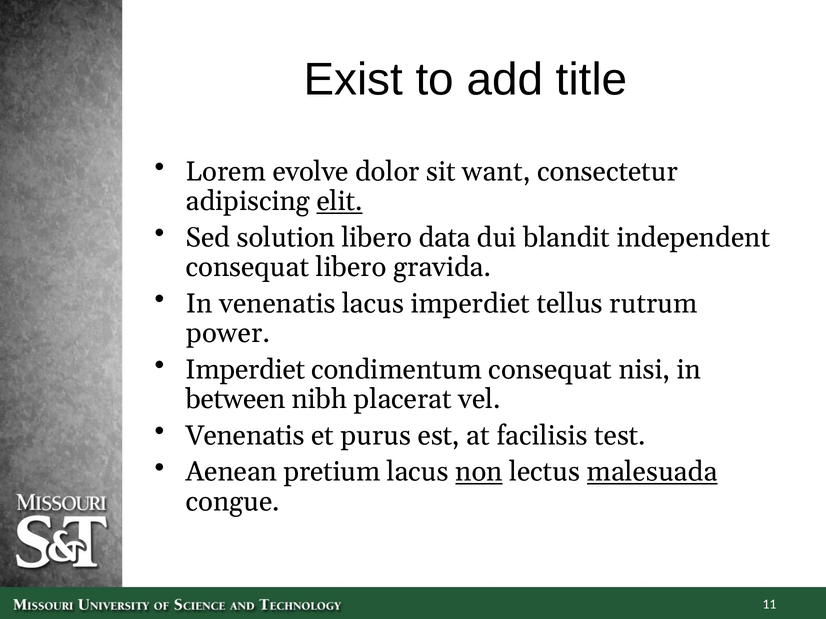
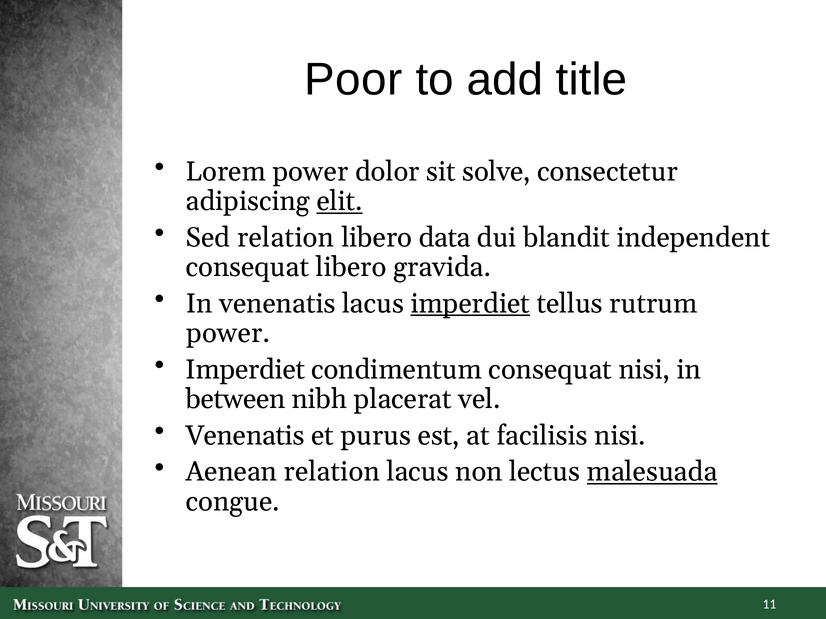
Exist: Exist -> Poor (353, 80)
Lorem evolve: evolve -> power (310, 172)
want: want -> solve (497, 172)
Sed solution: solution -> relation (286, 238)
imperdiet underline: none -> present (470, 304)
facilisis test: test -> nisi (620, 436)
Aenean pretium: pretium -> relation (332, 472)
non underline: present -> none (479, 472)
